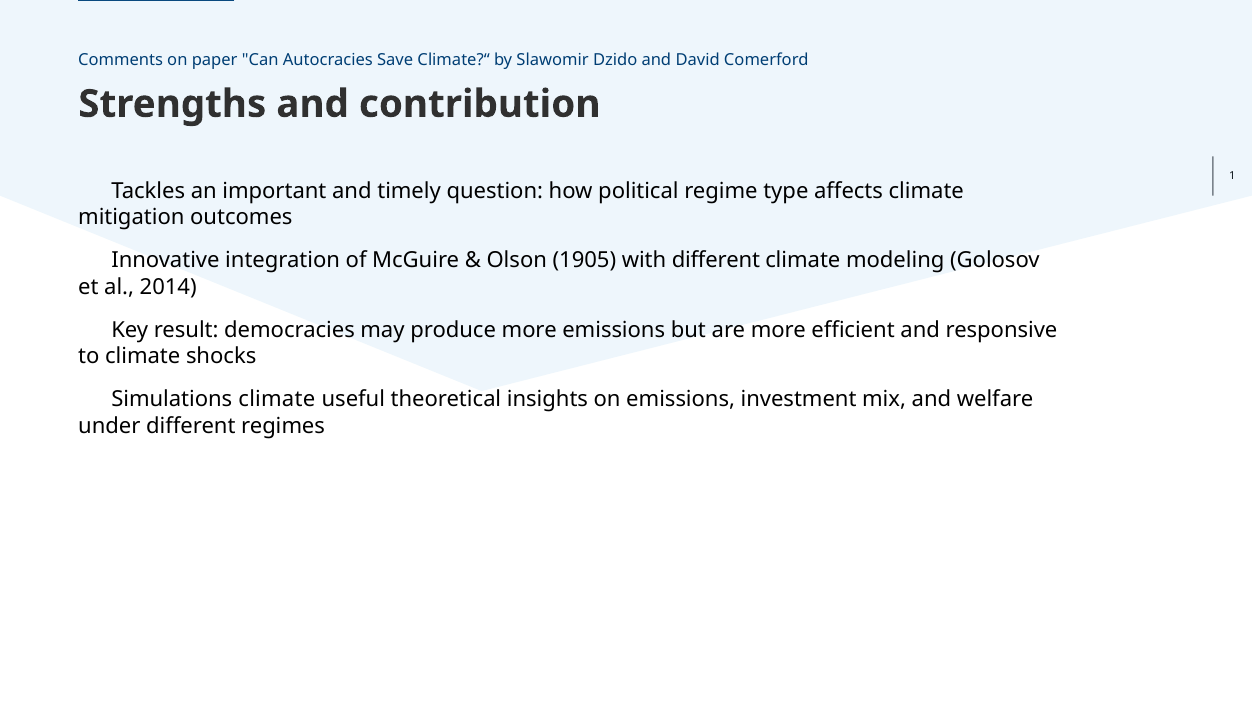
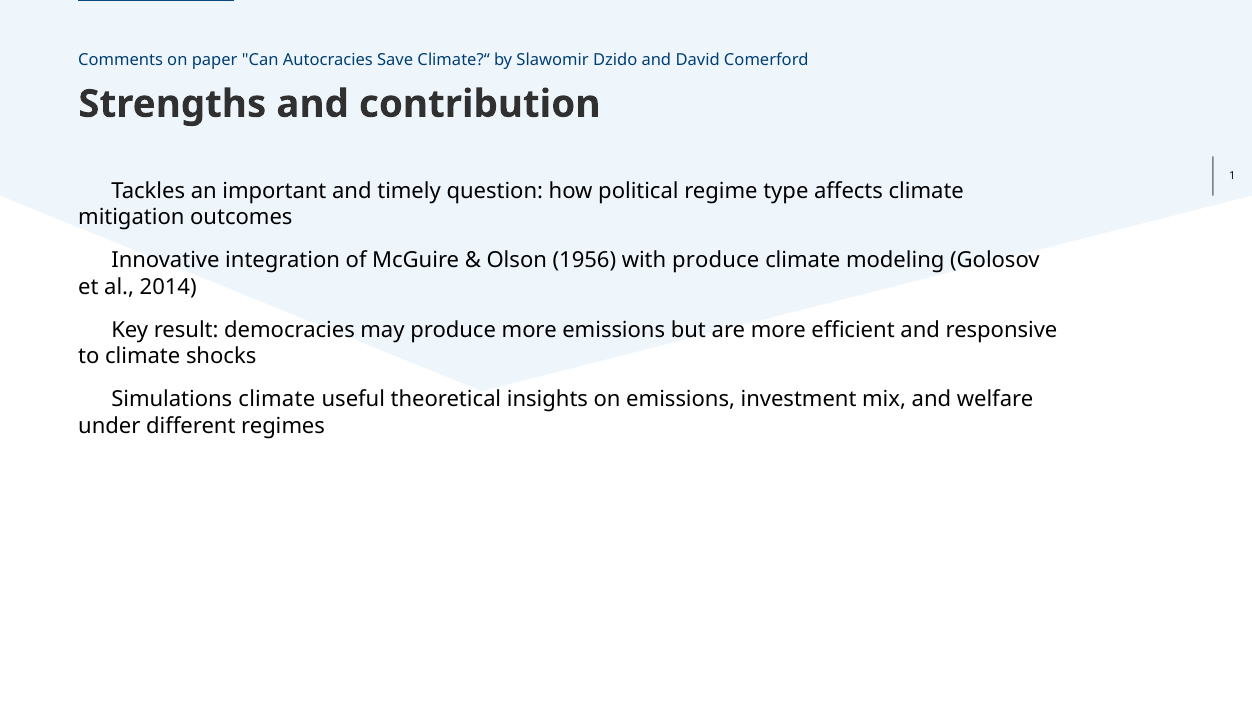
1905: 1905 -> 1956 (584, 260)
with different: different -> produce (716, 260)
